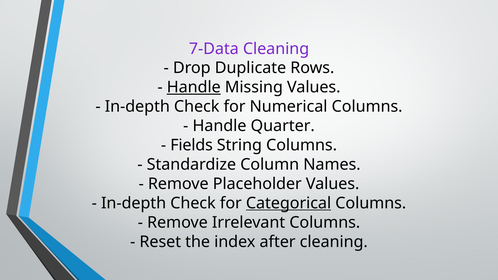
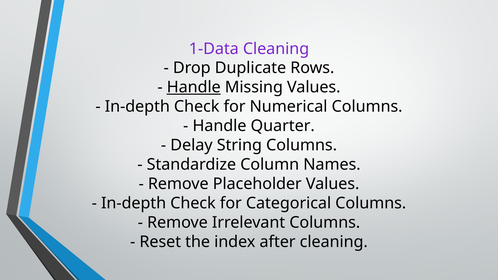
7-Data: 7-Data -> 1-Data (214, 49)
Fields: Fields -> Delay (191, 145)
Categorical underline: present -> none (289, 203)
